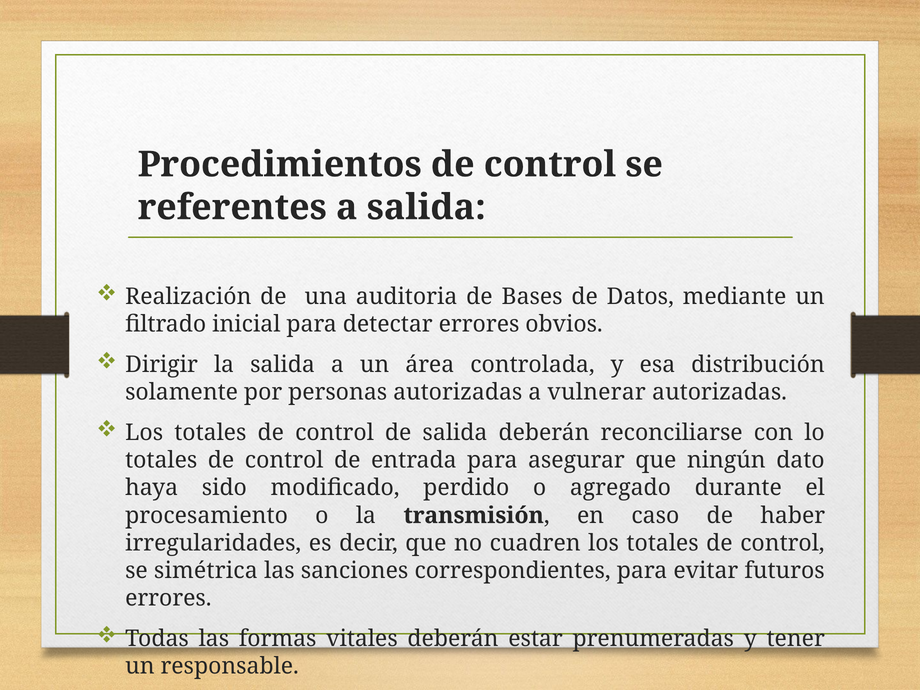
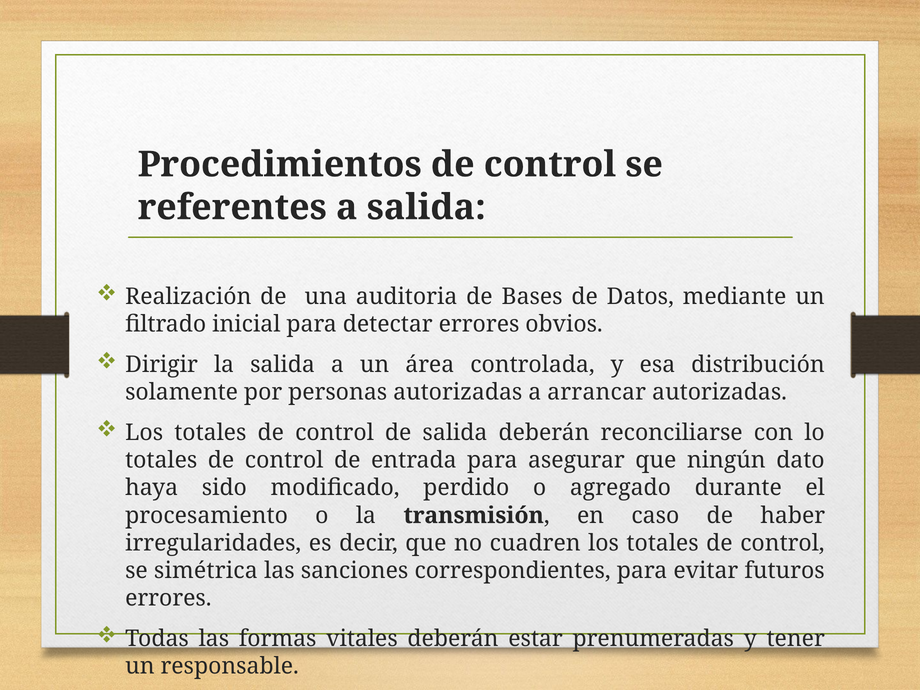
vulnerar: vulnerar -> arrancar (597, 392)
